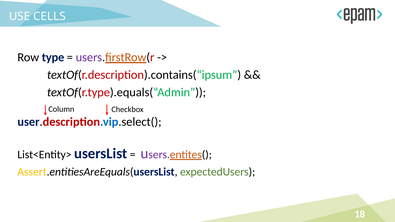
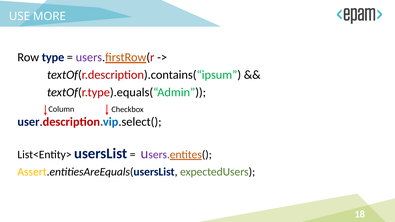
CELLS: CELLS -> MORE (49, 16)
